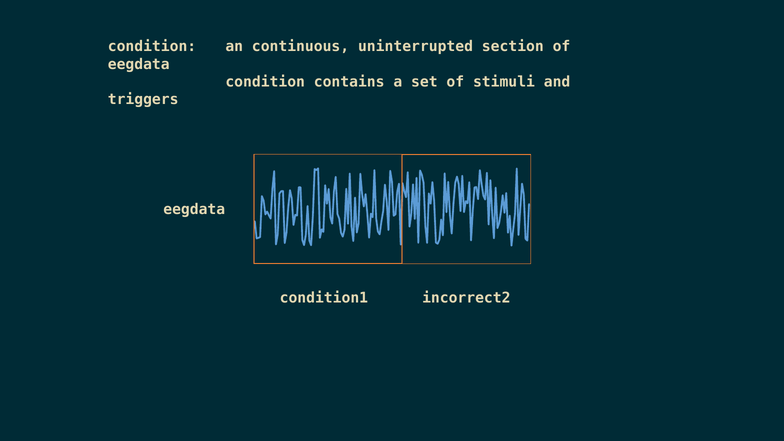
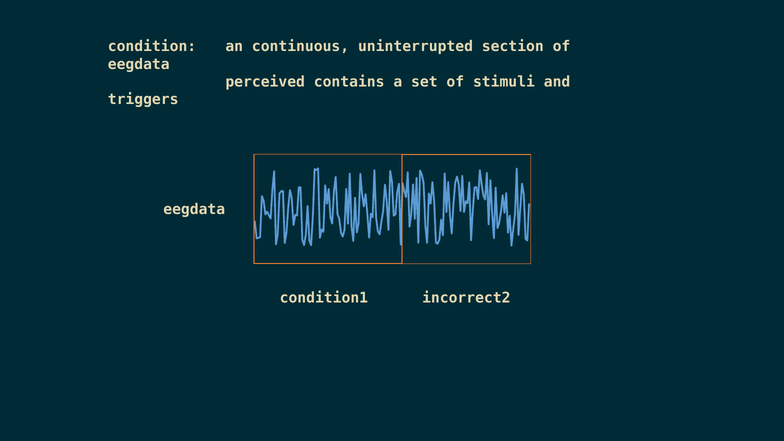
condition: condition -> perceived (265, 82)
